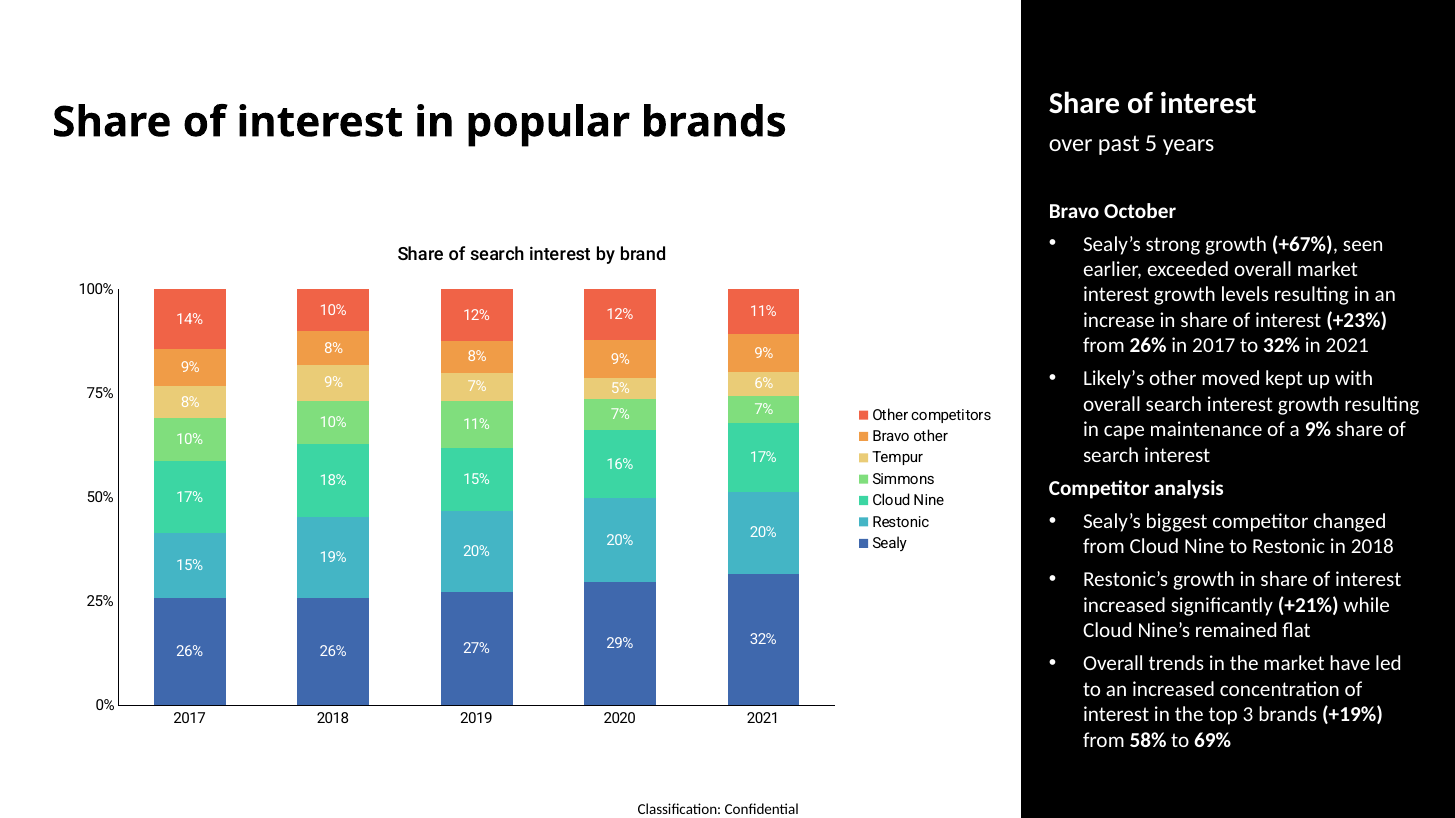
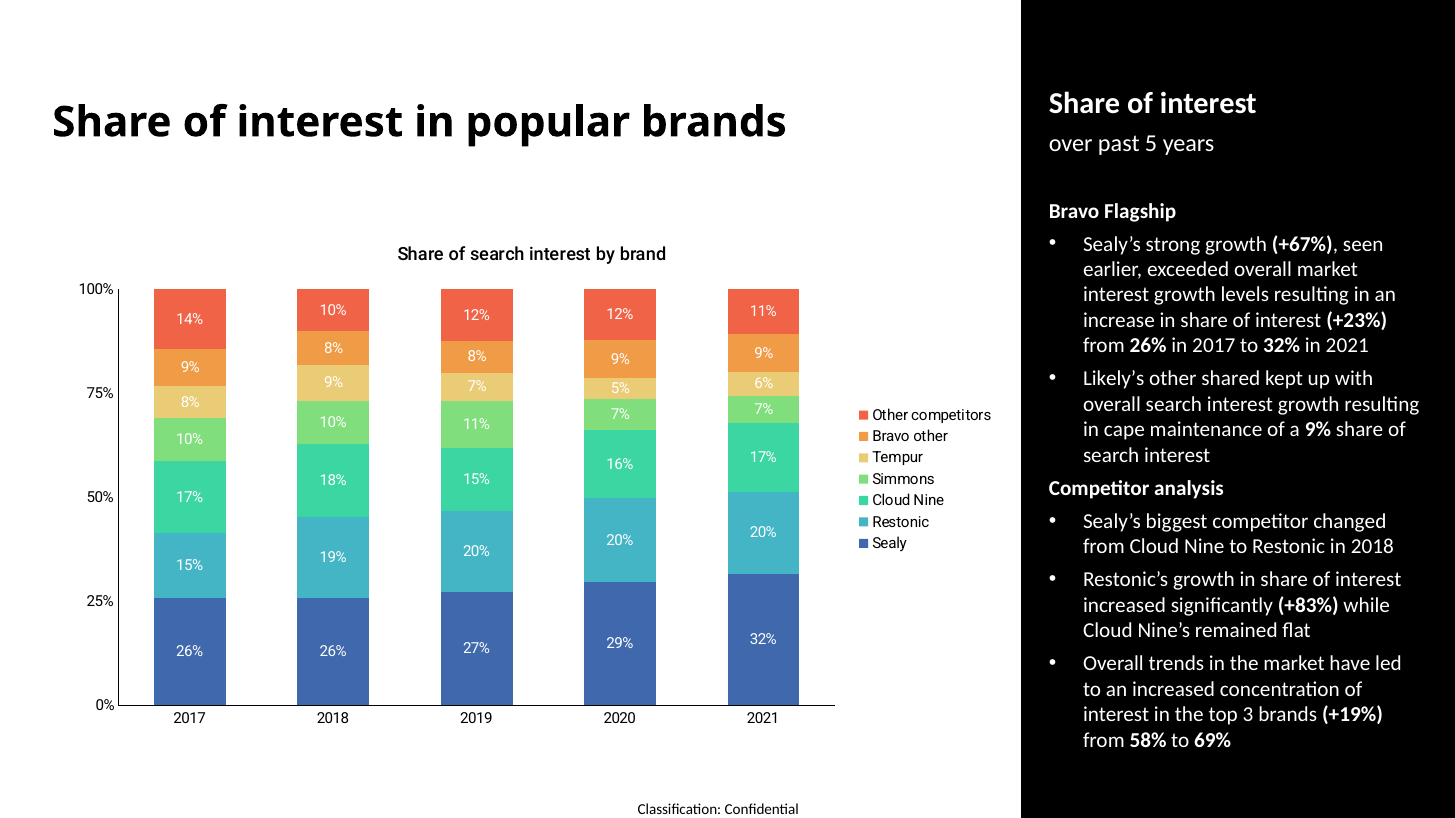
October: October -> Flagship (1140, 211)
moved: moved -> shared (1231, 379)
+21%: +21% -> +83% (1308, 606)
